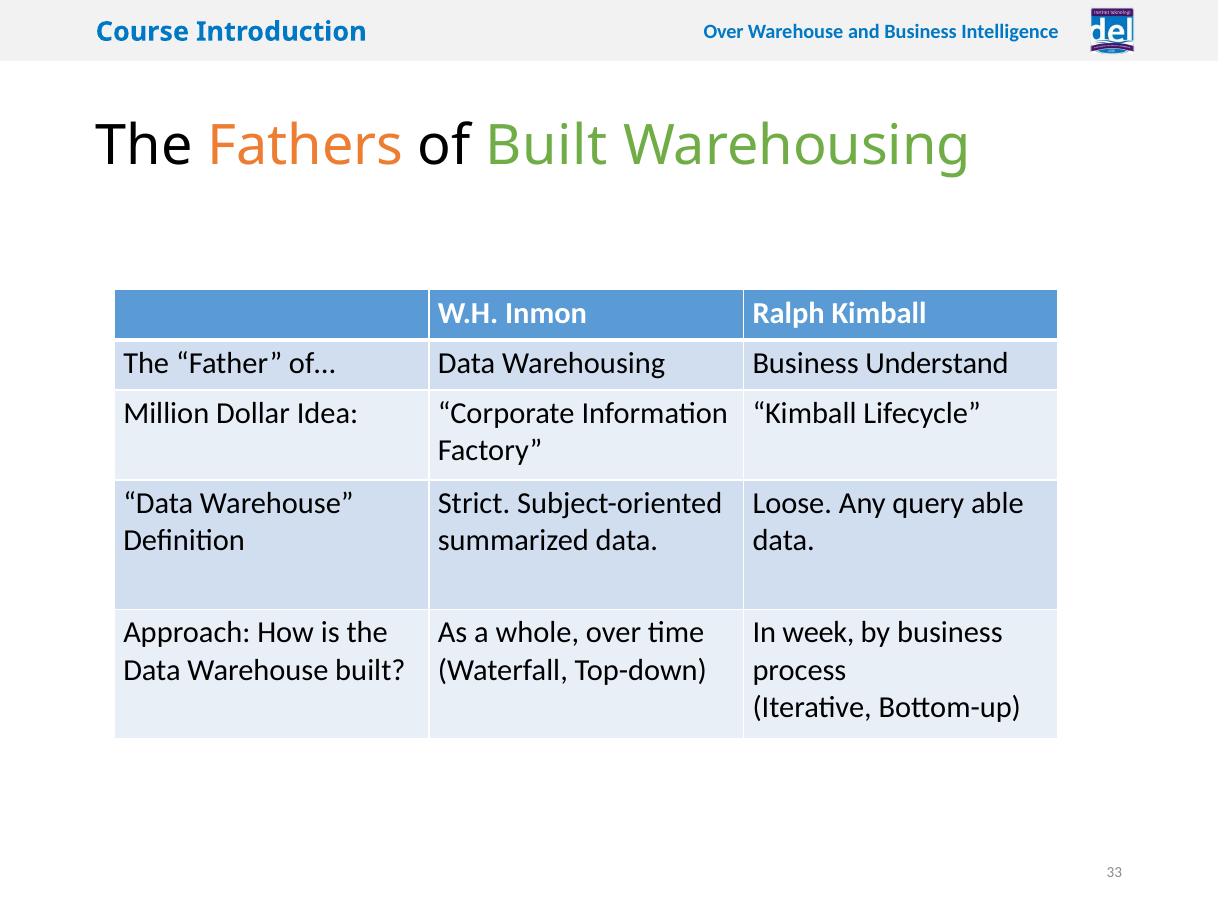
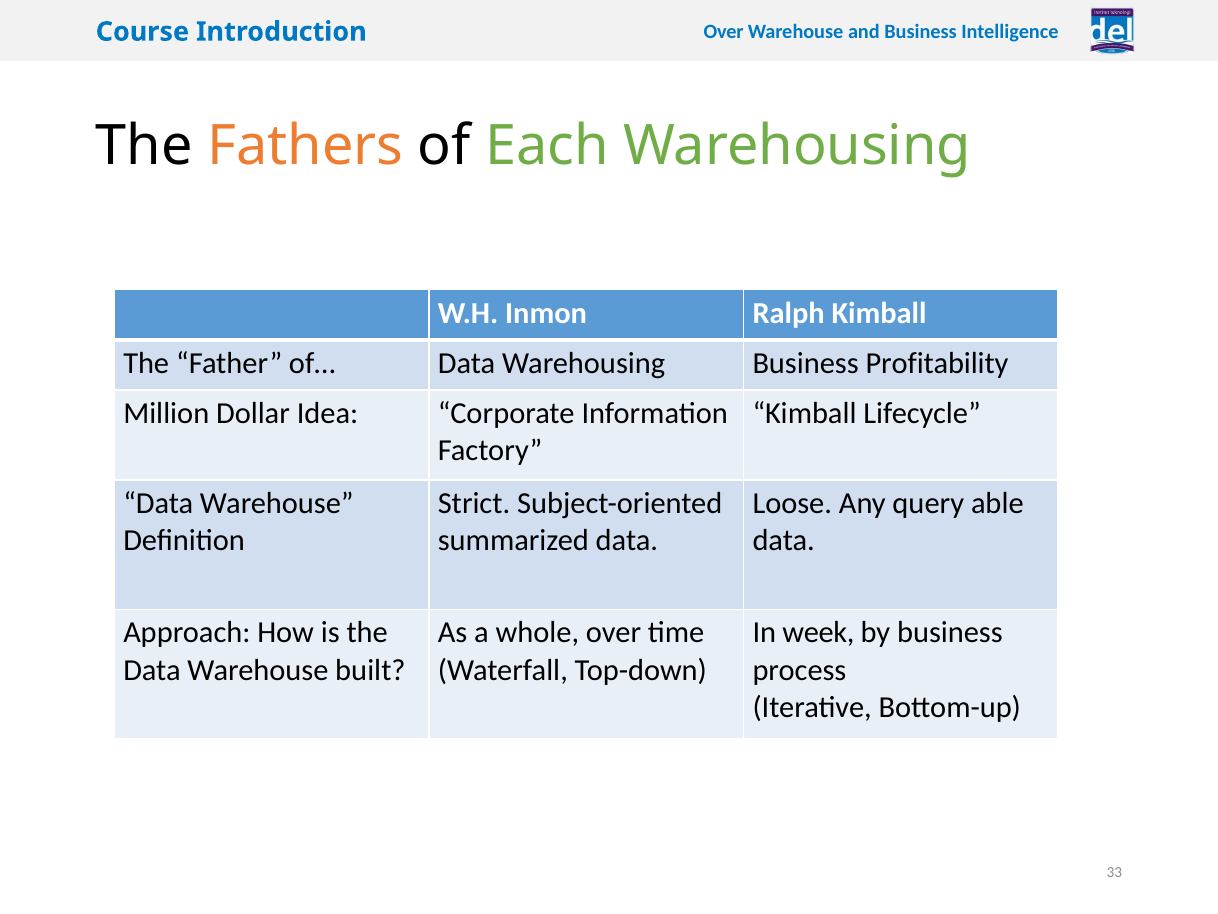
of Built: Built -> Each (547, 146)
Understand: Understand -> Profitability (937, 363)
